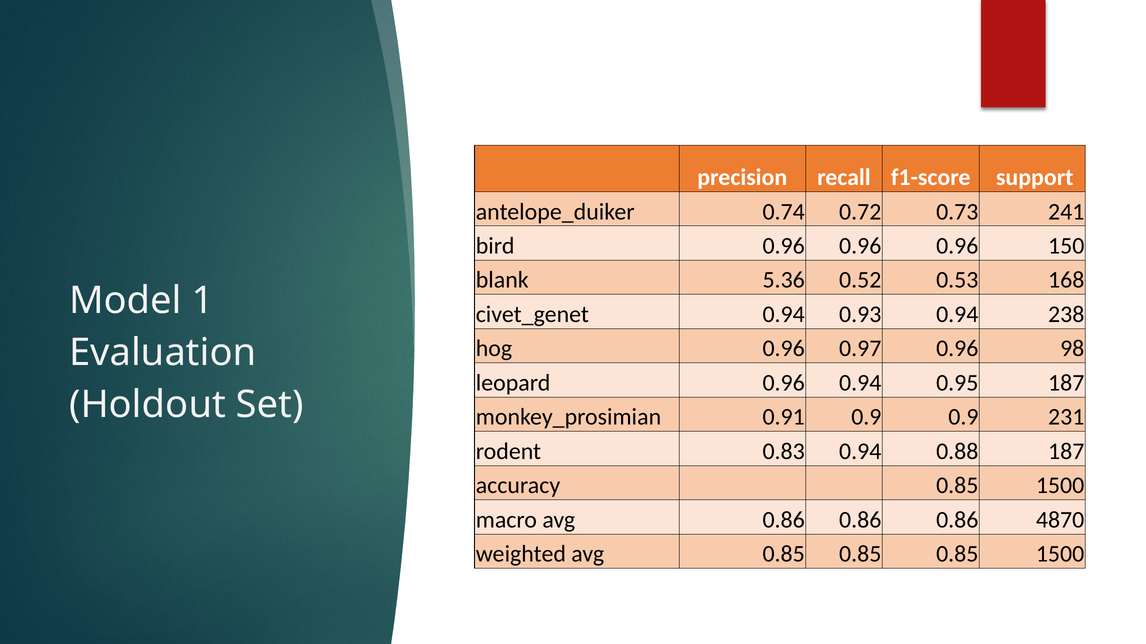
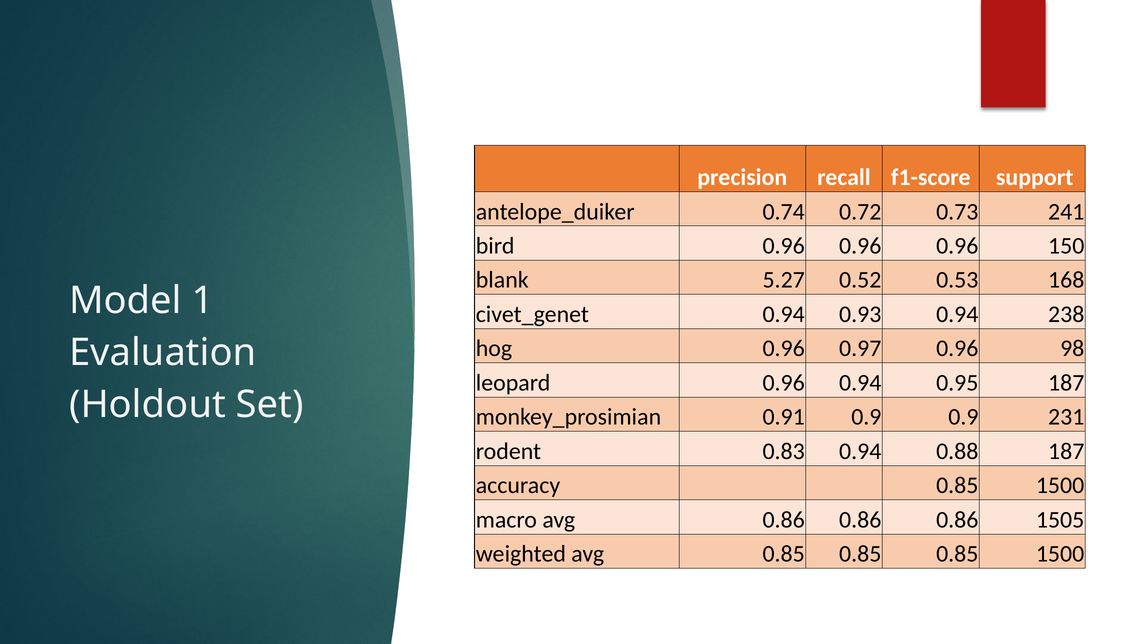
5.36: 5.36 -> 5.27 (784, 280)
4870: 4870 -> 1505 (1060, 520)
